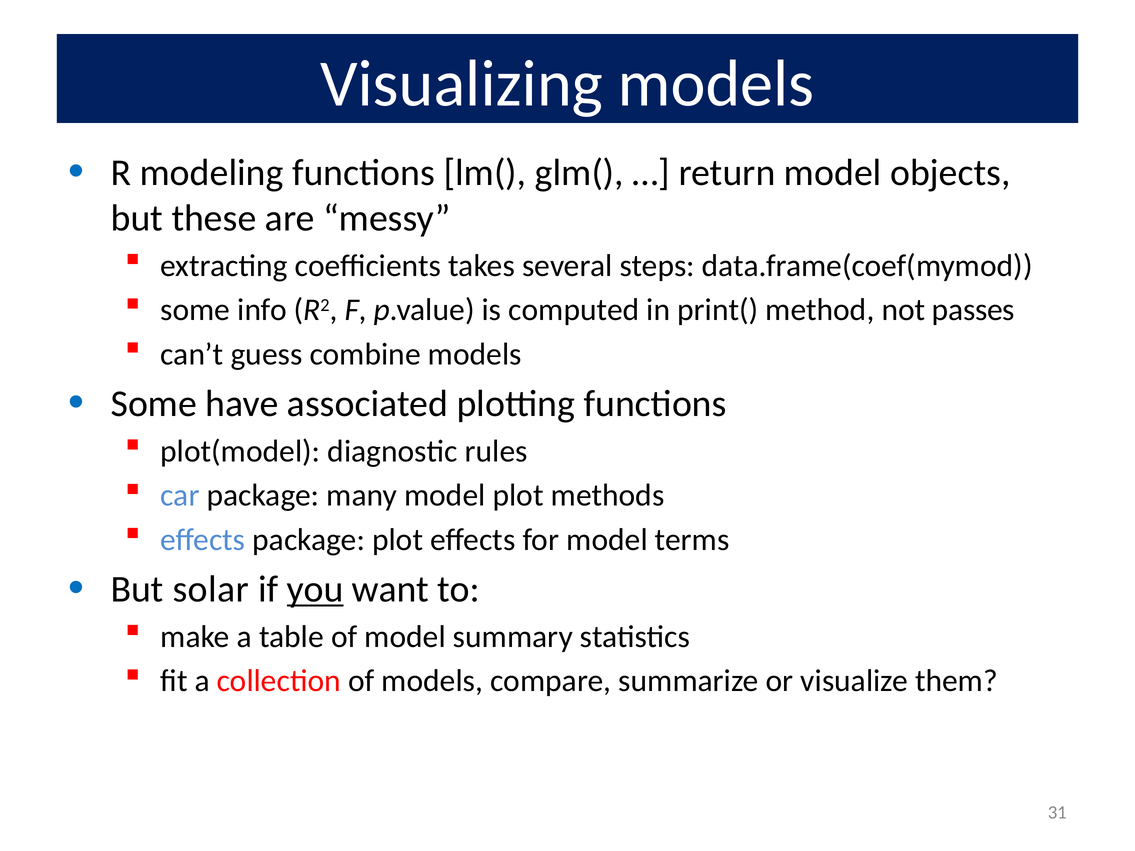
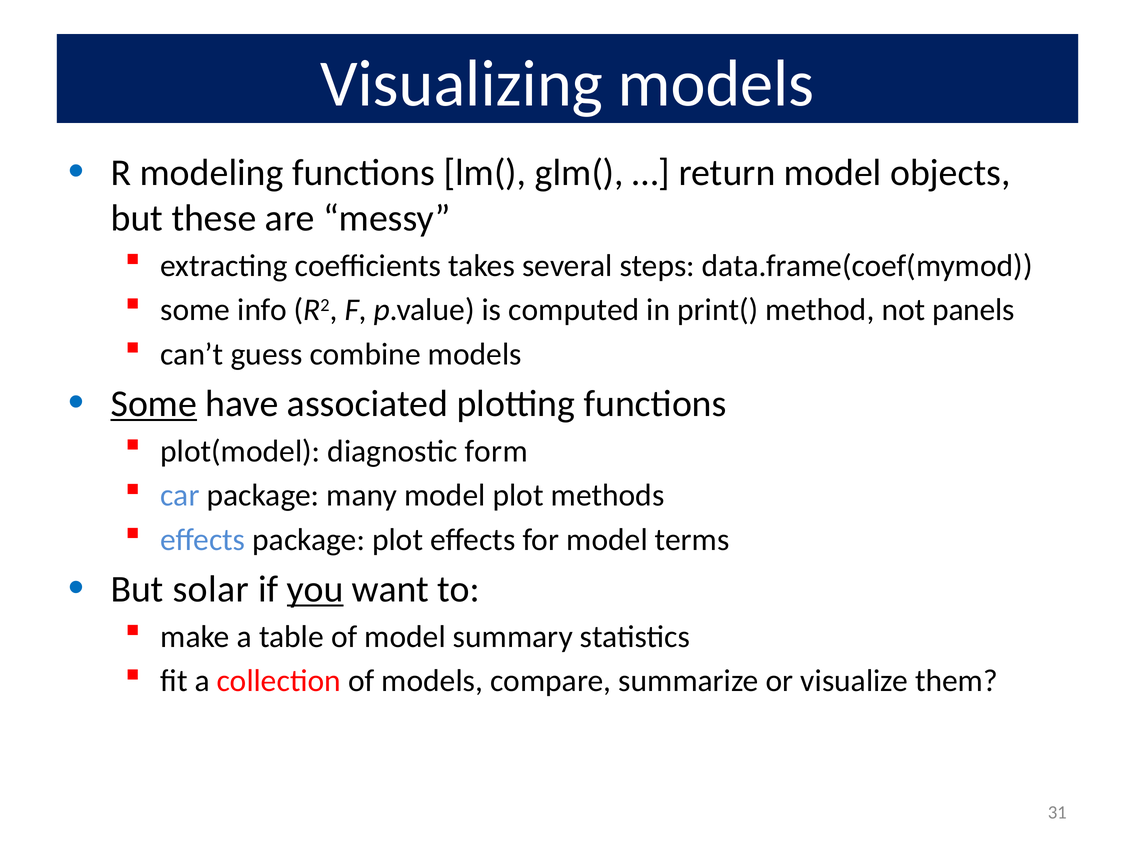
passes: passes -> panels (973, 310)
Some underline: none -> present (154, 404)
rules: rules -> form (496, 451)
